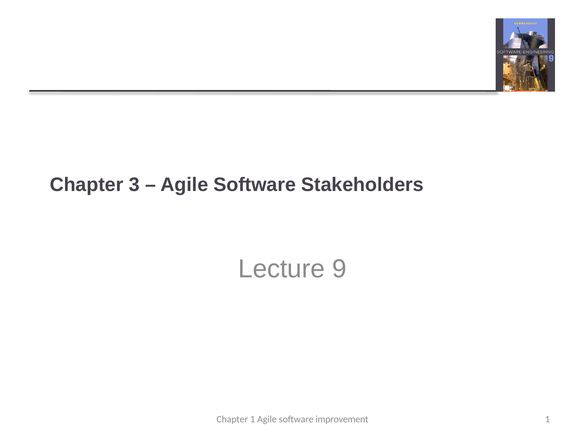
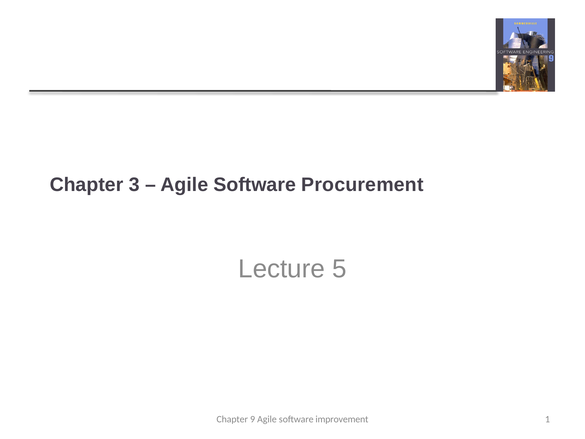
Stakeholders: Stakeholders -> Procurement (362, 185)
9: 9 -> 5 (339, 269)
Chapter 1: 1 -> 9 (253, 419)
